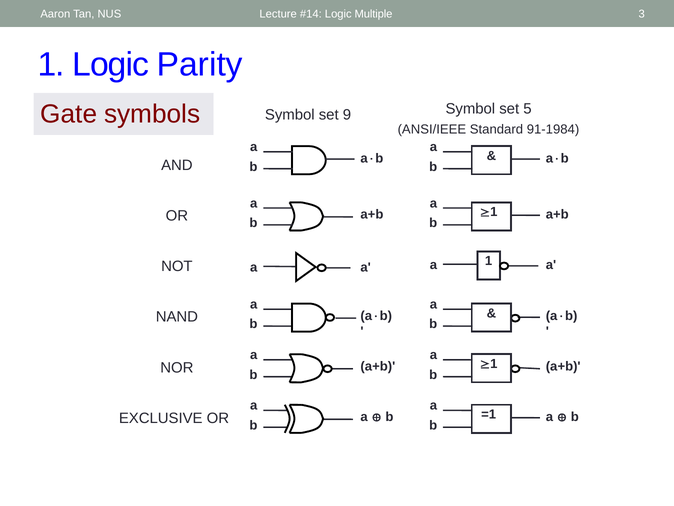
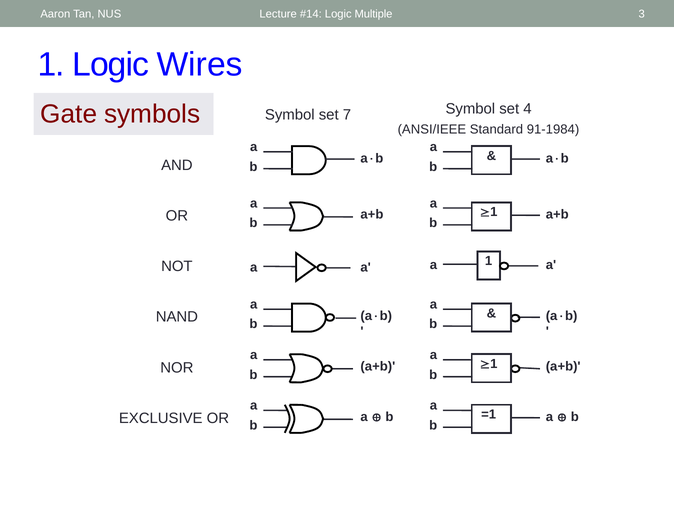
Parity: Parity -> Wires (200, 65)
9: 9 -> 7 (347, 114)
5: 5 -> 4 (527, 109)
